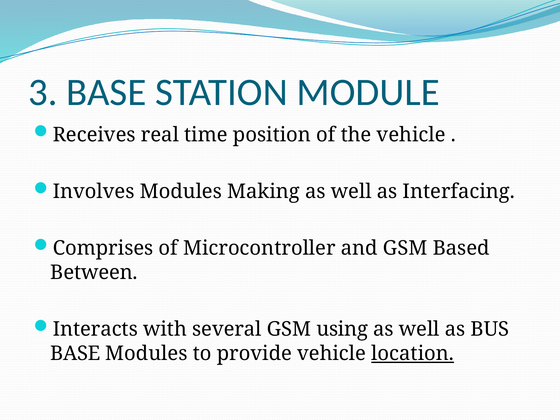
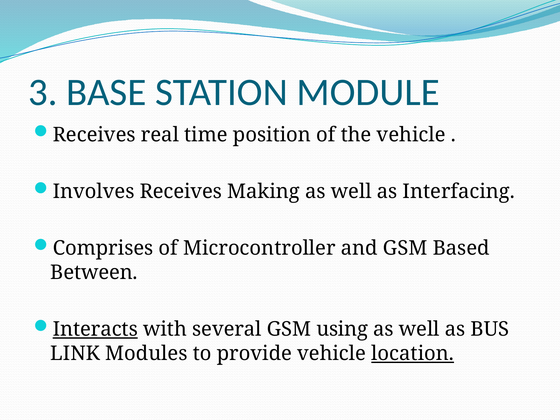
Involves Modules: Modules -> Receives (181, 192)
Interacts underline: none -> present (95, 329)
BASE: BASE -> LINK (75, 354)
